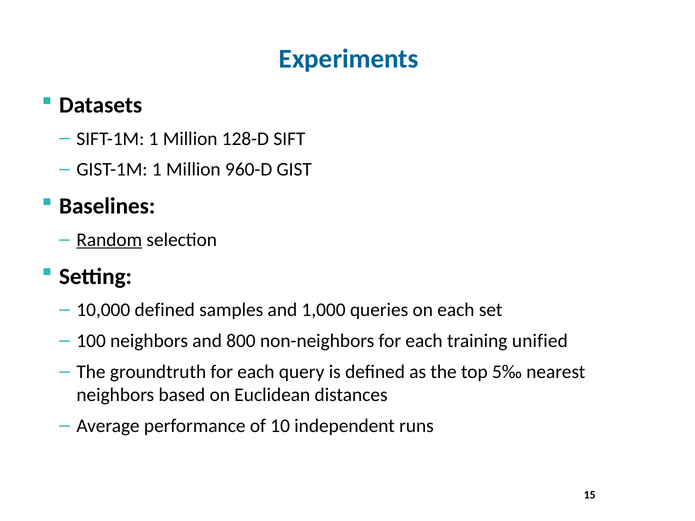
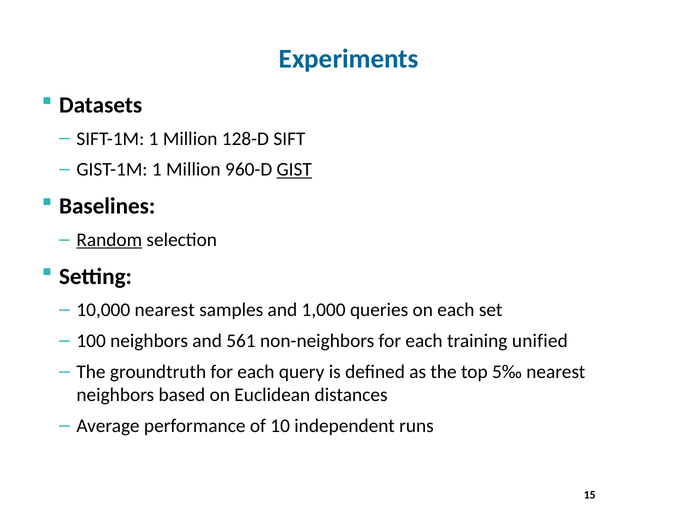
GIST underline: none -> present (294, 170)
10,000 defined: defined -> nearest (165, 310)
800: 800 -> 561 (241, 341)
